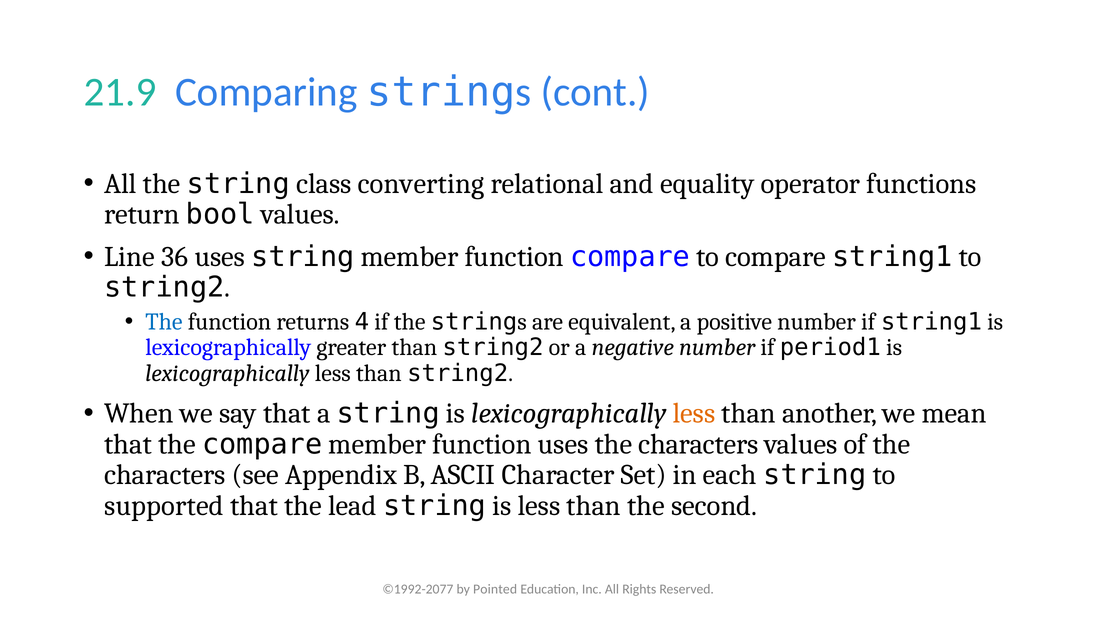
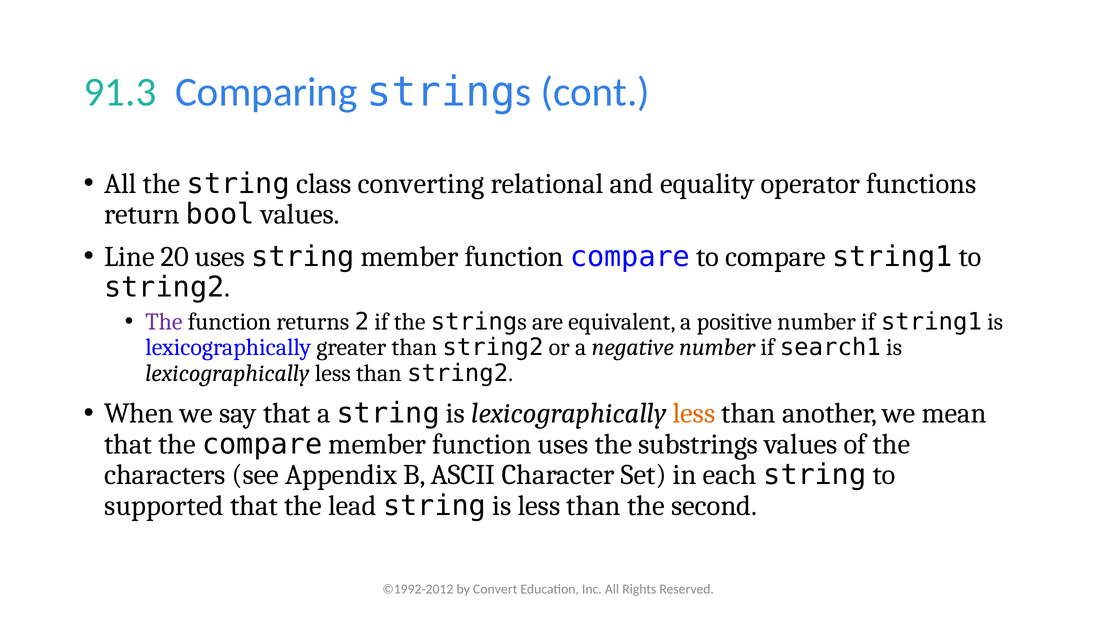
21.9: 21.9 -> 91.3 (120, 92)
36: 36 -> 20 (175, 257)
The colour: blue -> purple (164, 322)
4: 4 -> 2 (362, 322)
period1: period1 -> search1 (830, 348)
uses the characters: characters -> substrings (698, 444)
©1992-2077: ©1992-2077 -> ©1992-2012 (418, 589)
Pointed: Pointed -> Convert (495, 589)
